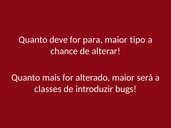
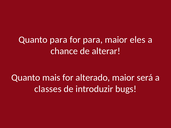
Quanto deve: deve -> para (59, 40)
tipo: tipo -> eles (138, 40)
